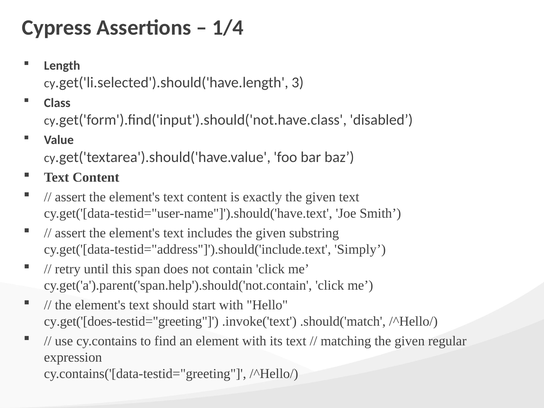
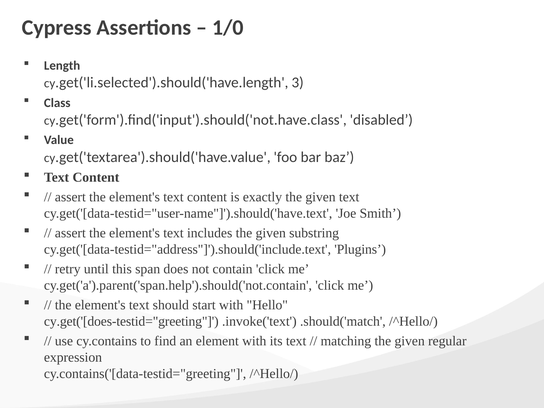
1/4: 1/4 -> 1/0 (228, 28)
Simply: Simply -> Plugins (360, 249)
